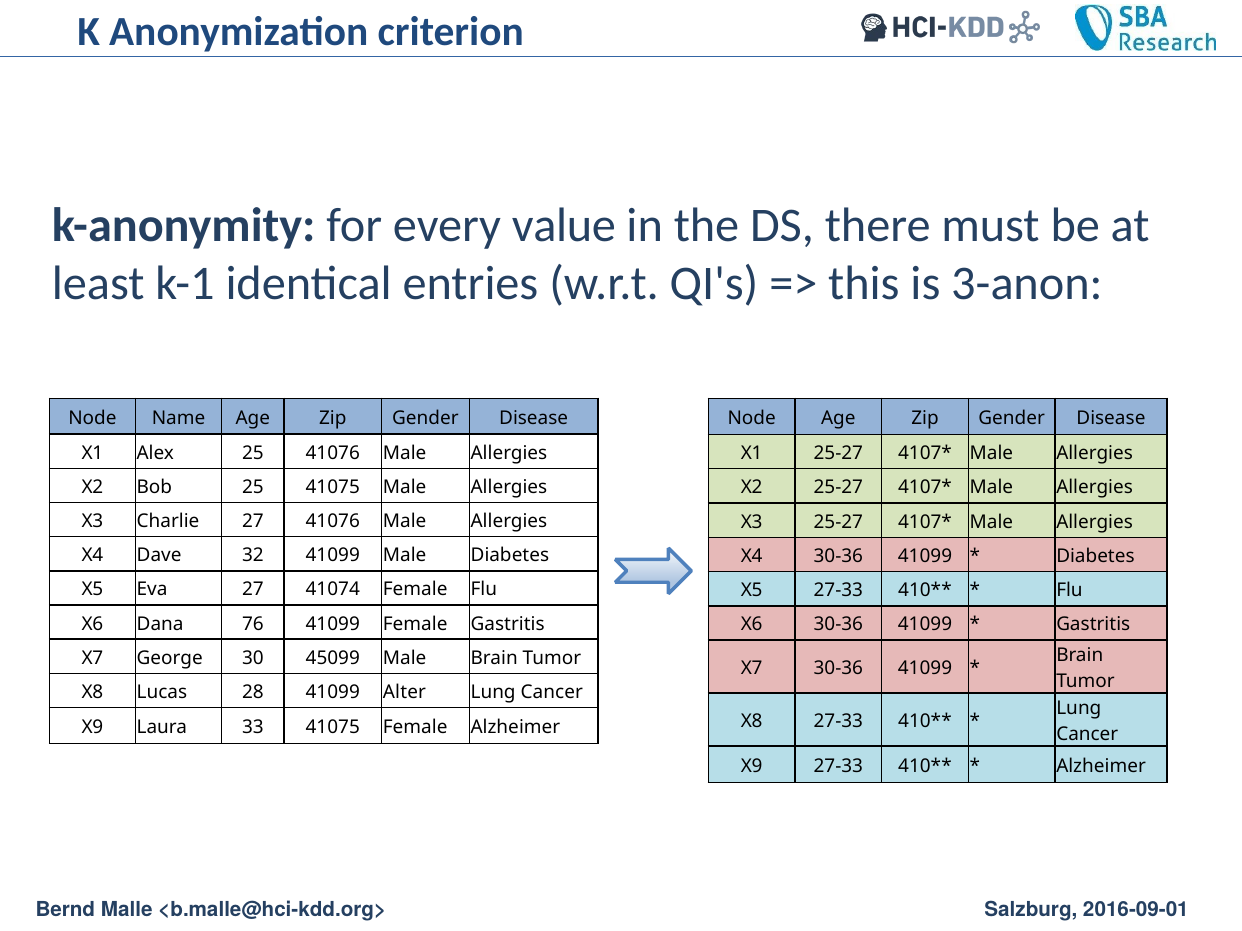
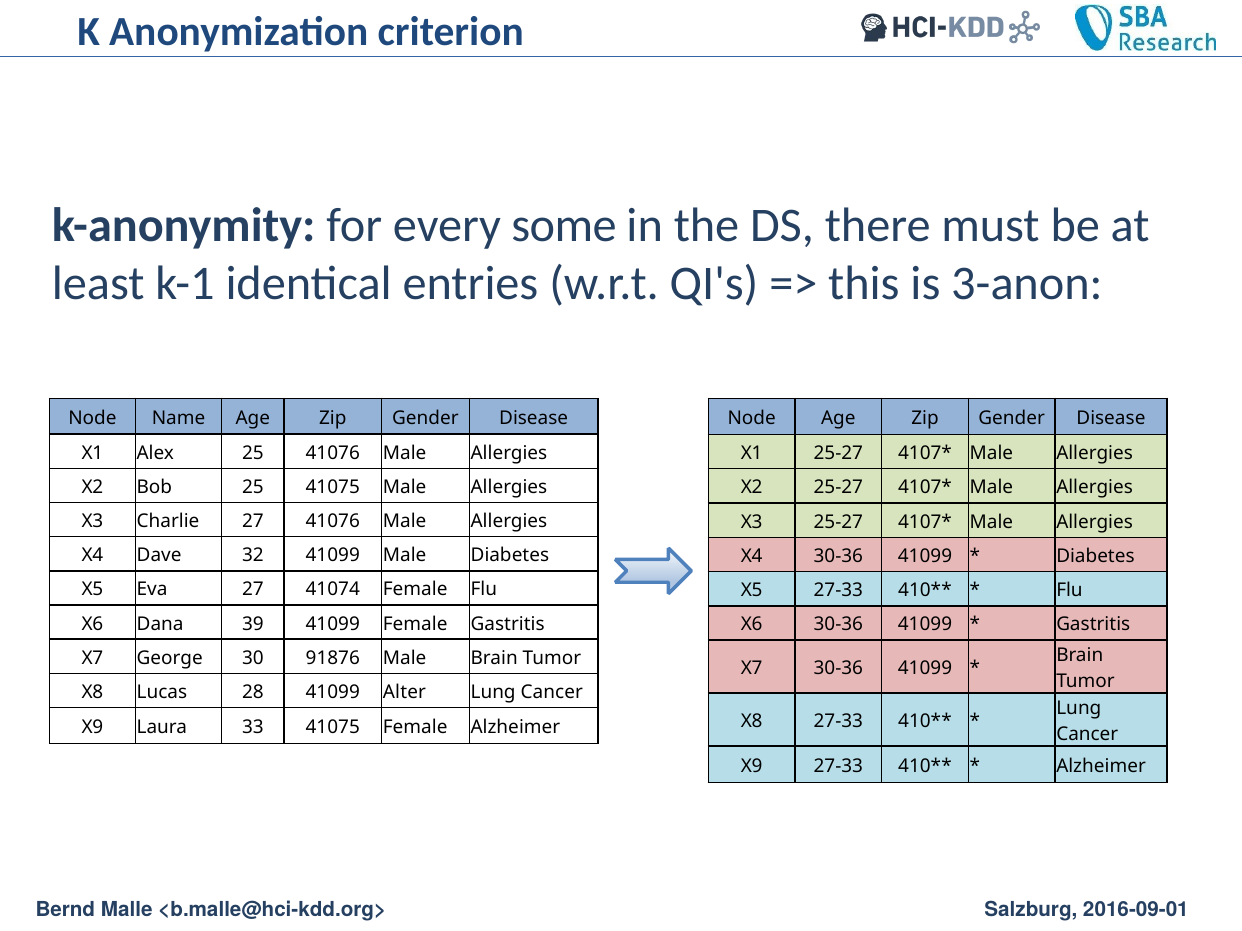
value: value -> some (564, 226)
76: 76 -> 39 (253, 624)
45099: 45099 -> 91876 (333, 658)
